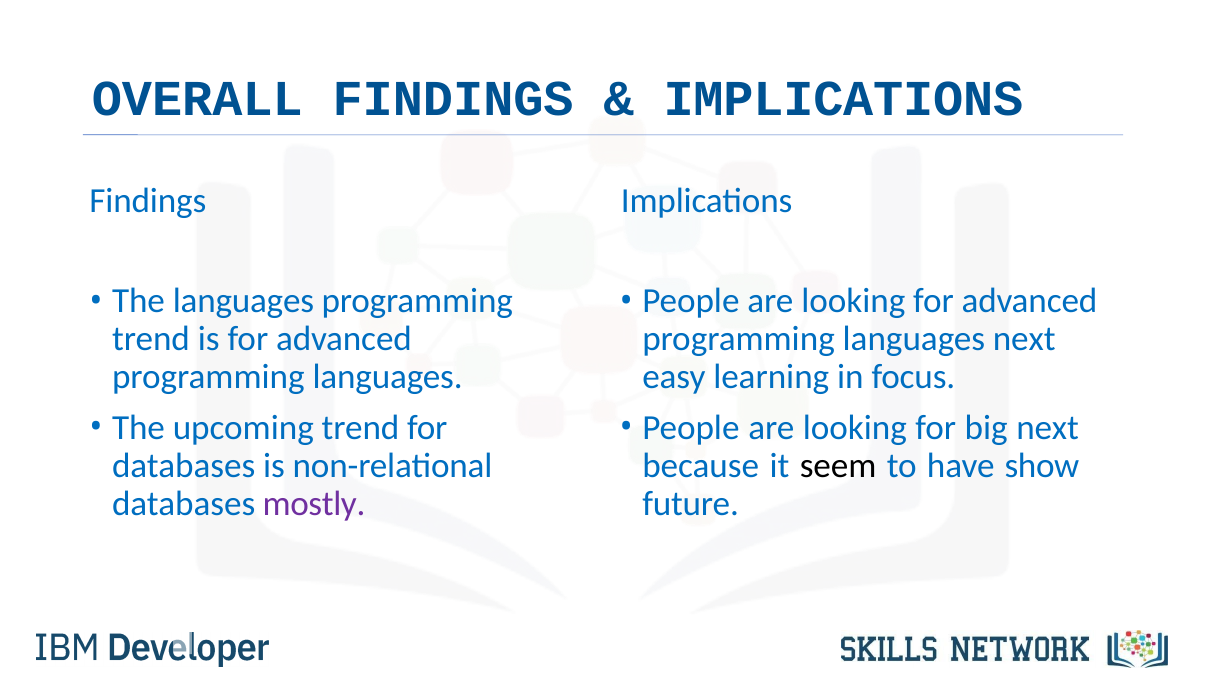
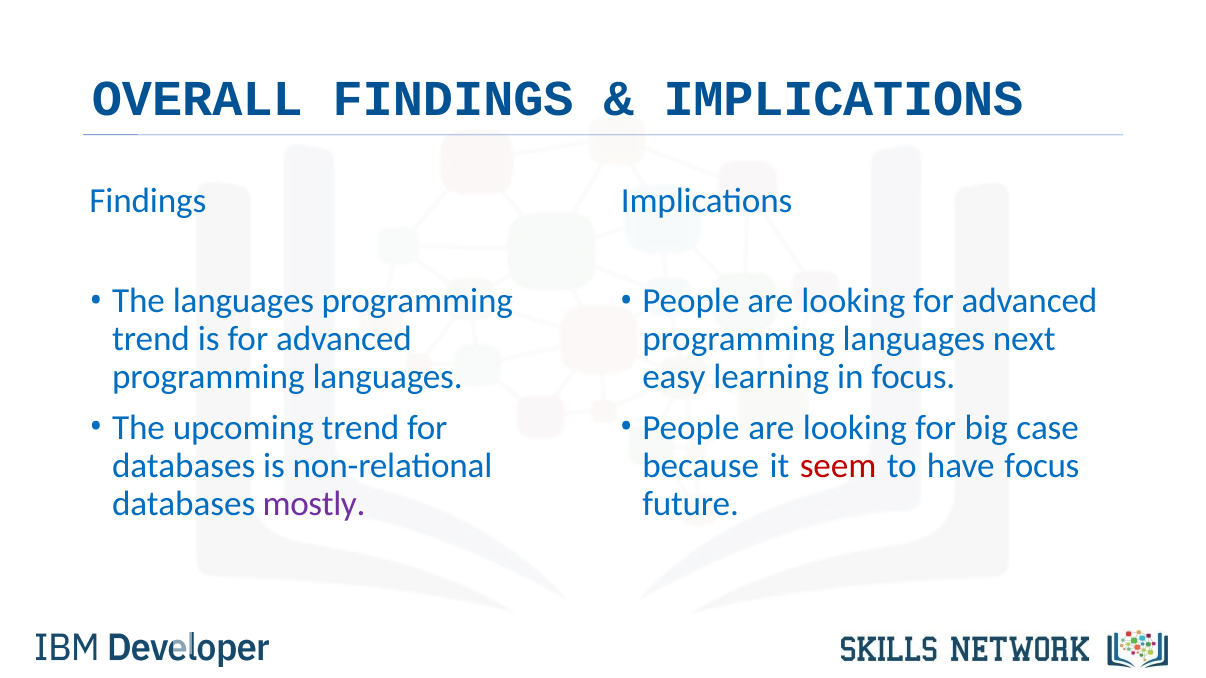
big next: next -> case (1048, 428)
seem colour: black -> red (838, 466)
have show: show -> focus (1042, 466)
